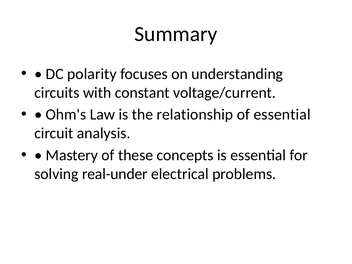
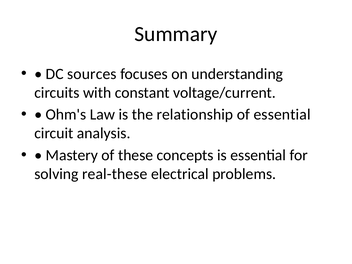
polarity: polarity -> sources (92, 74)
real-under: real-under -> real-these (115, 174)
